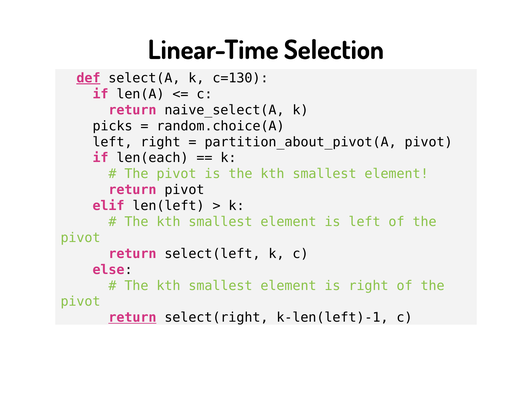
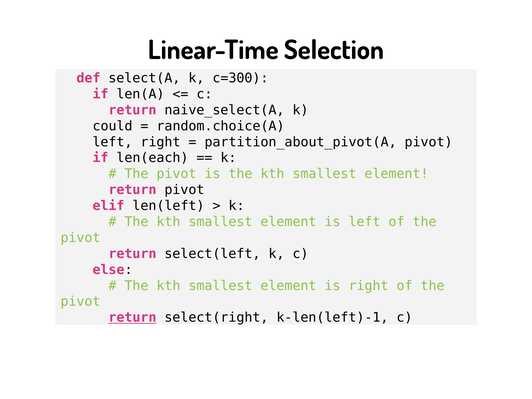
def underline: present -> none (88, 78)
c=130: c=130 -> c=300 (240, 78)
picks: picks -> could (113, 126)
